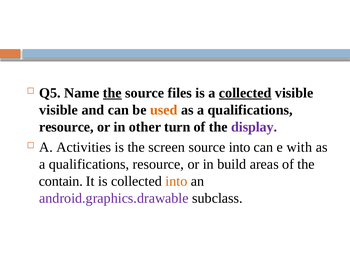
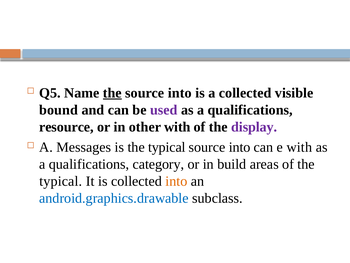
files: files -> into (180, 93)
collected underline: present -> none (245, 93)
visible: visible -> bound (59, 110)
used colour: orange -> purple (164, 110)
other turn: turn -> with (177, 127)
Activities: Activities -> Messages (84, 147)
is the screen: screen -> typical (167, 147)
resource: resource -> category (158, 164)
contain: contain -> typical (61, 181)
android.graphics.drawable colour: purple -> blue (114, 198)
